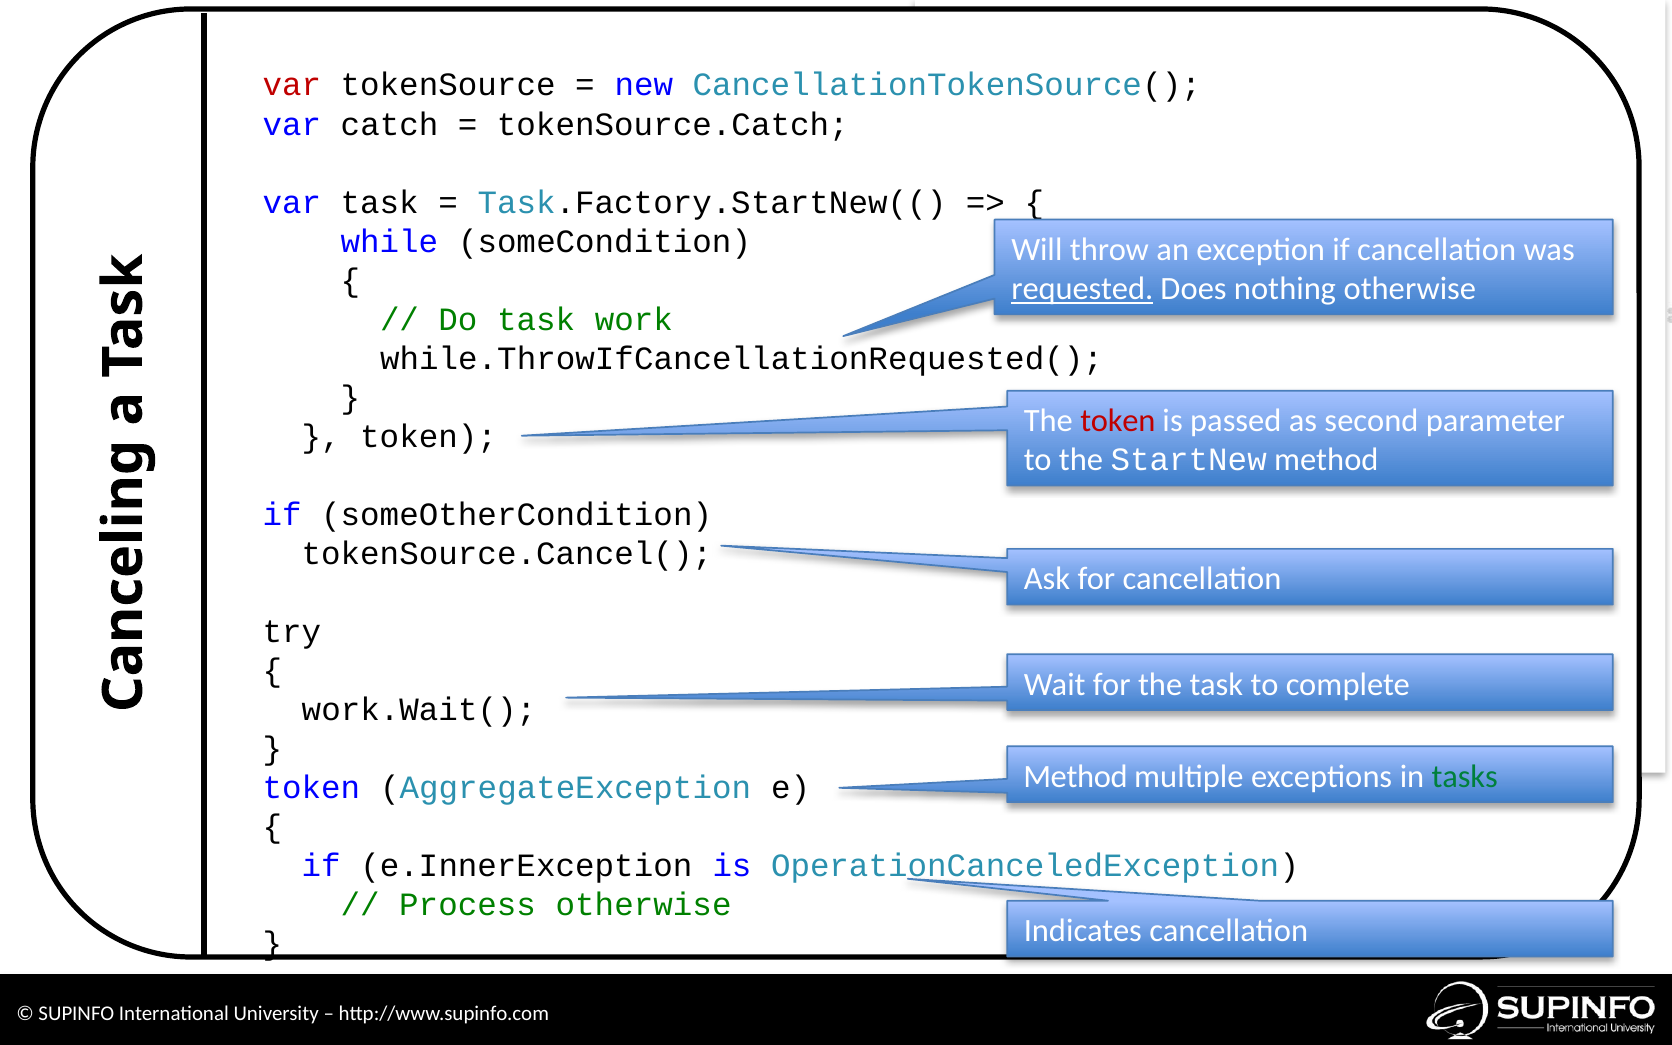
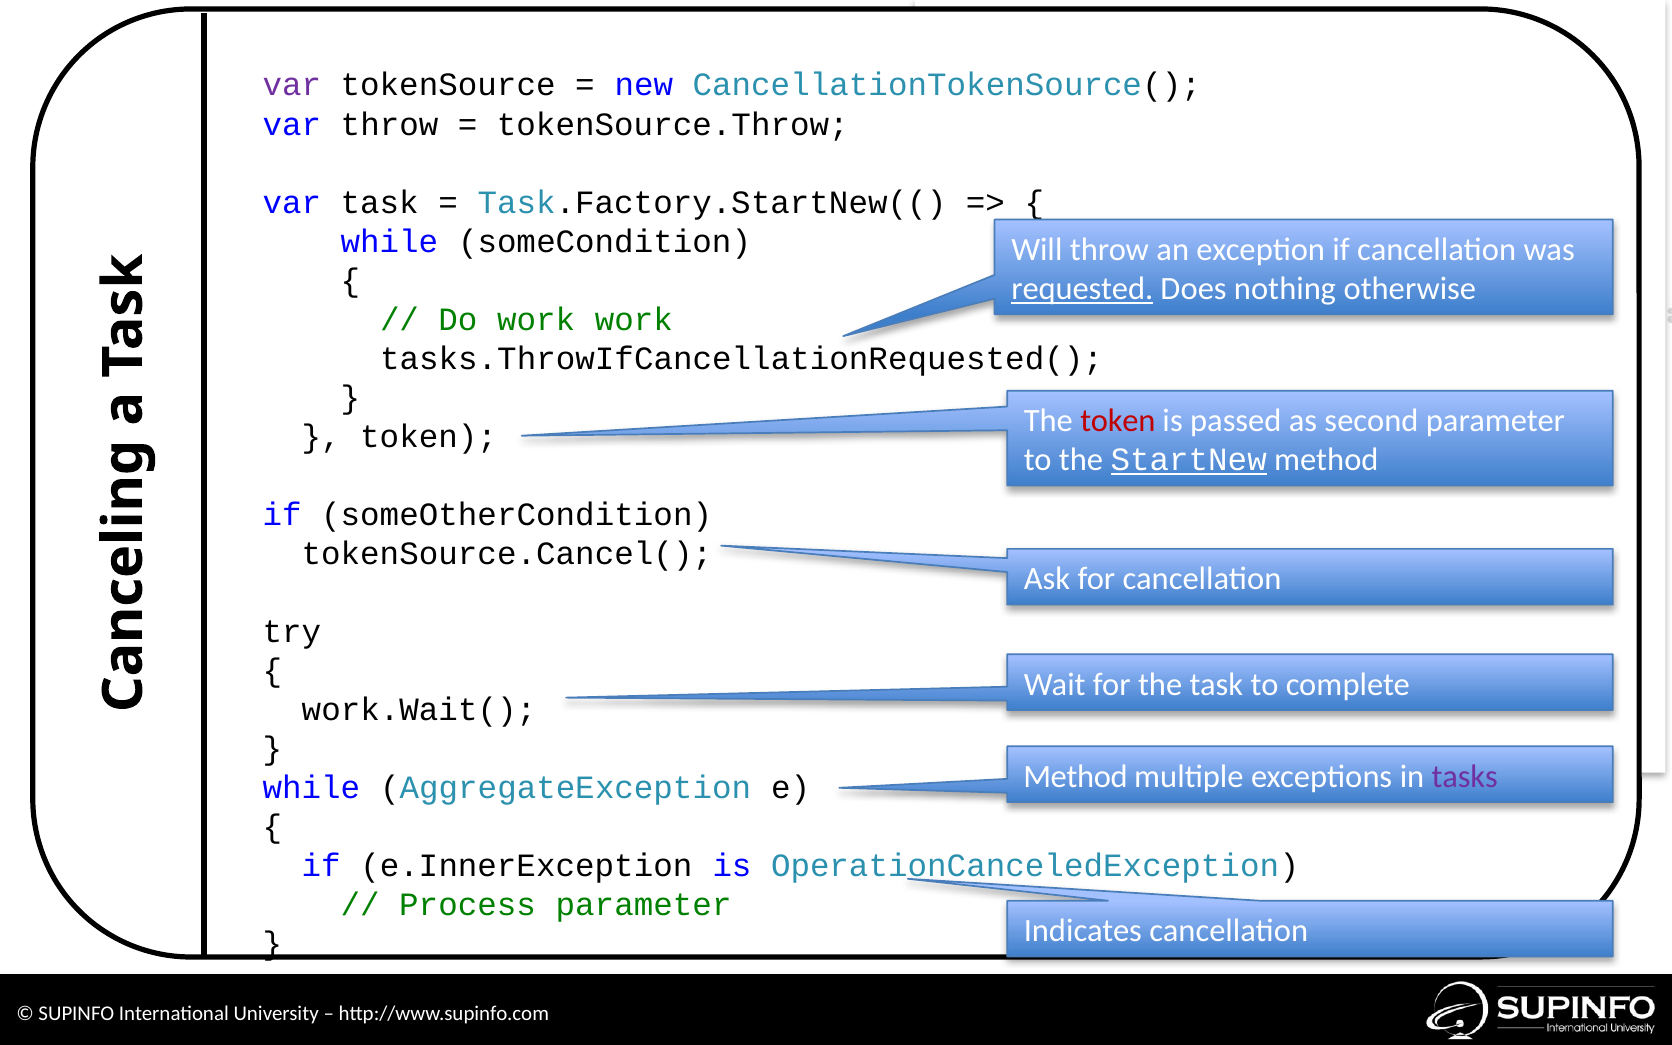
var colour: red -> purple (292, 85)
var catch: catch -> throw (390, 124)
tokenSource.Catch: tokenSource.Catch -> tokenSource.Throw (673, 124)
Do task: task -> work (536, 319)
while.ThrowIfCancellationRequested(: while.ThrowIfCancellationRequested( -> tasks.ThrowIfCancellationRequested( (741, 358)
StartNew underline: none -> present (1189, 460)
tasks colour: green -> purple (1465, 776)
token: token -> while (311, 788)
Process otherwise: otherwise -> parameter (644, 905)
